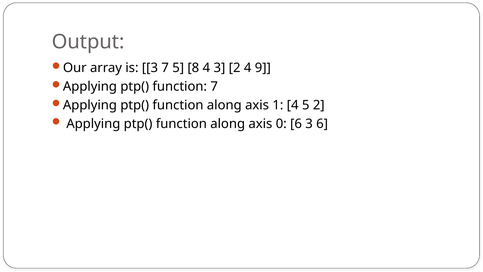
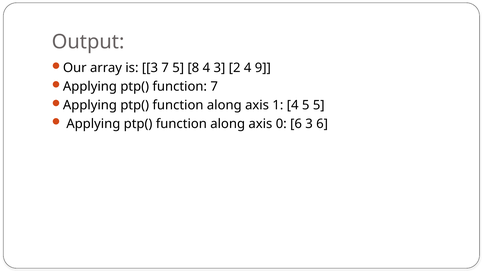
5 2: 2 -> 5 (319, 105)
